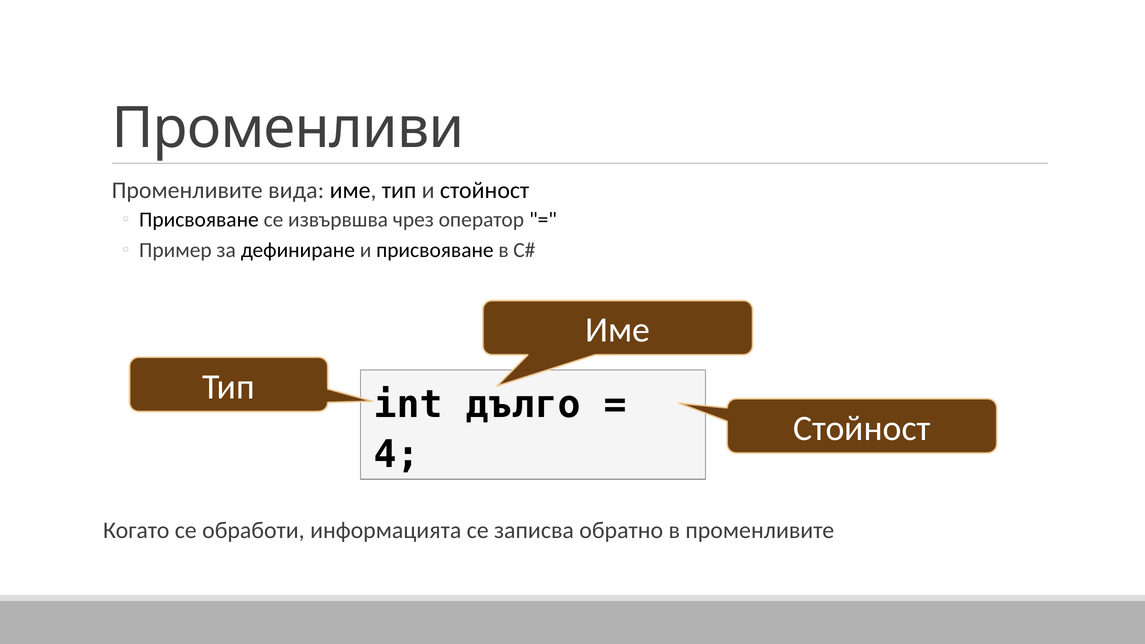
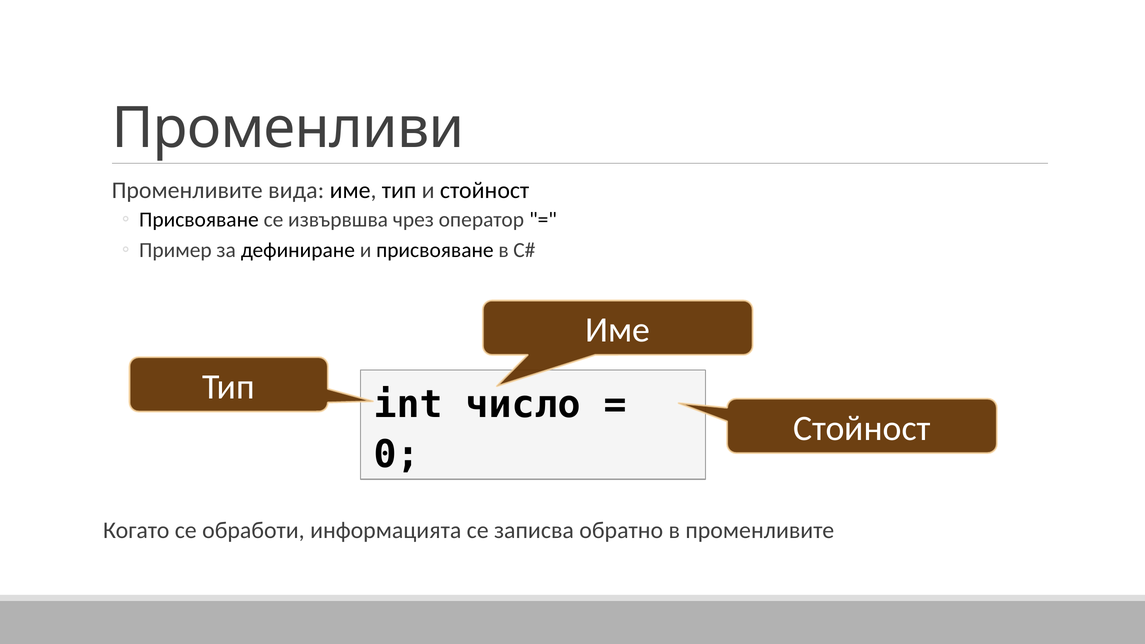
дълго: дълго -> число (523, 405)
4: 4 -> 0 (397, 455)
